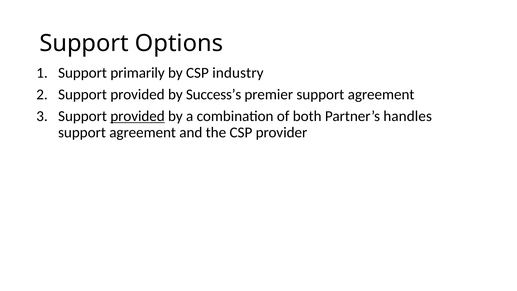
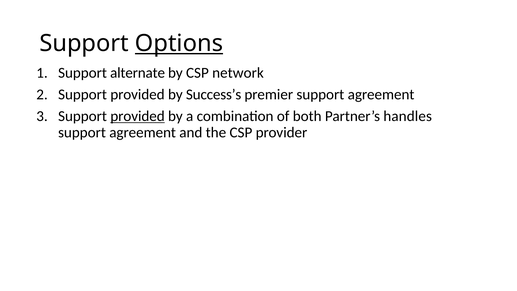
Options underline: none -> present (179, 43)
primarily: primarily -> alternate (138, 73)
industry: industry -> network (238, 73)
